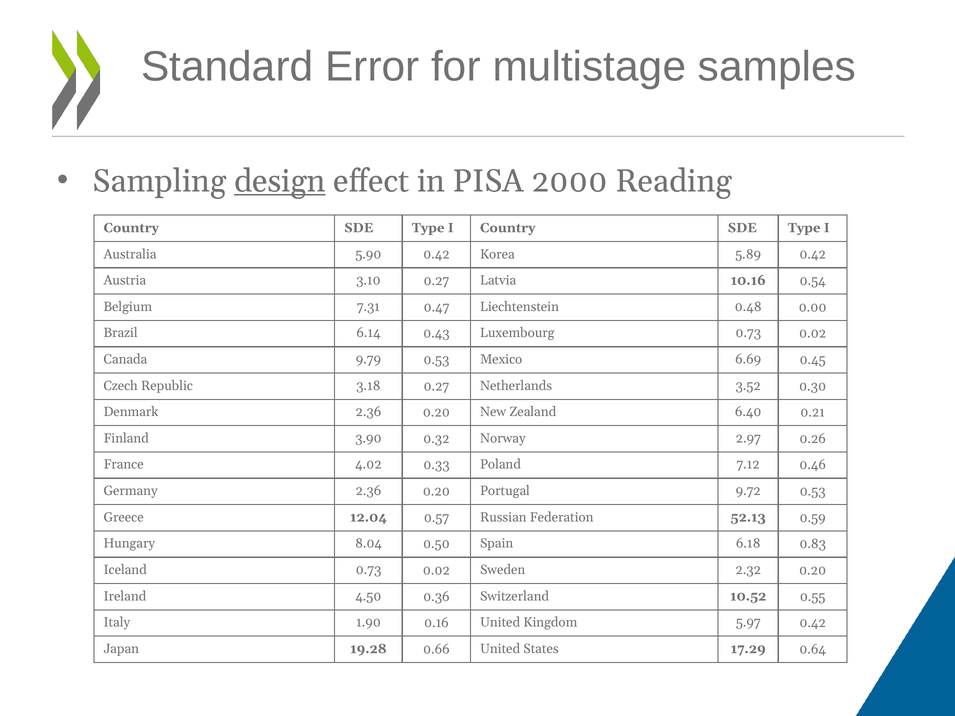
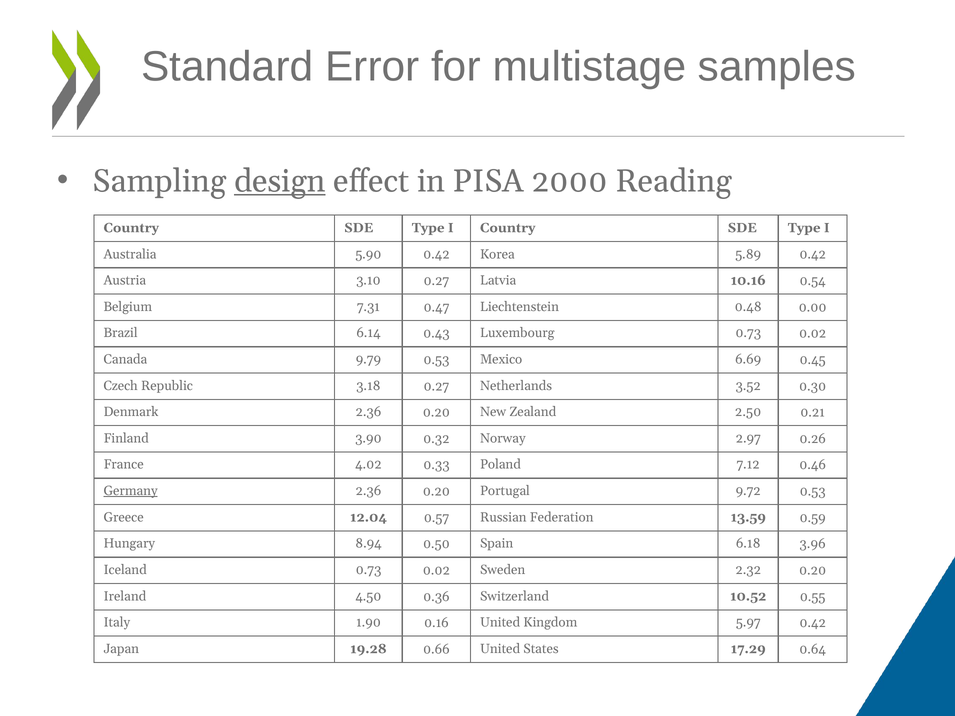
6.40: 6.40 -> 2.50 (748, 412)
Germany underline: none -> present (131, 491)
52.13: 52.13 -> 13.59 (748, 517)
8.04: 8.04 -> 8.94 (368, 544)
0.83: 0.83 -> 3.96 (813, 544)
